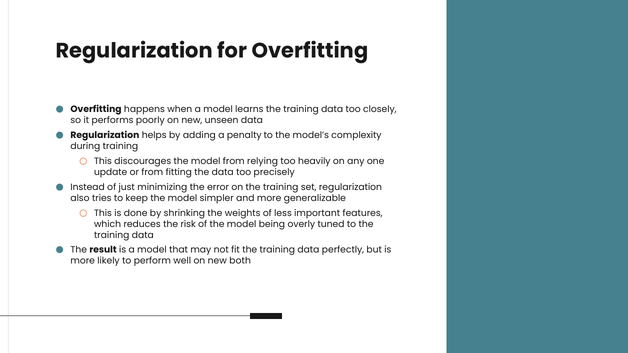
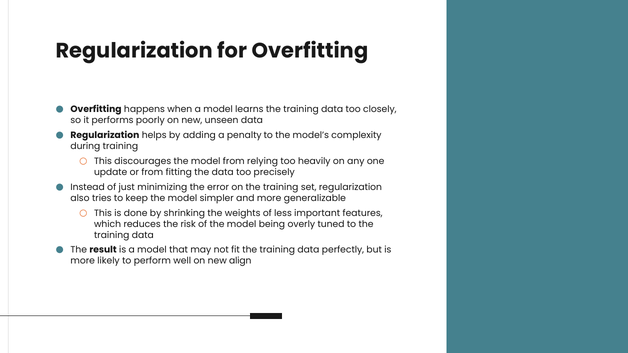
both: both -> align (240, 261)
